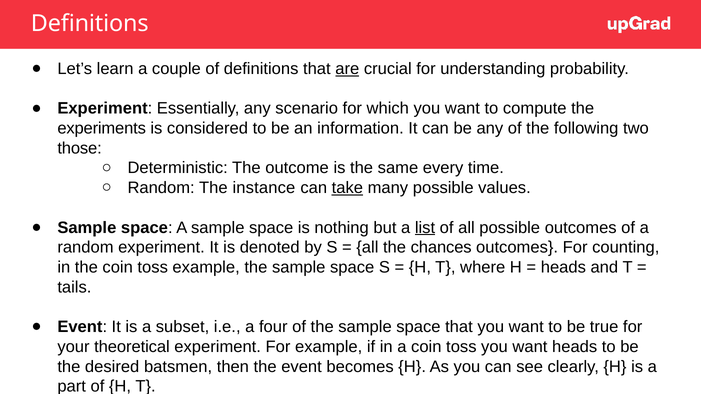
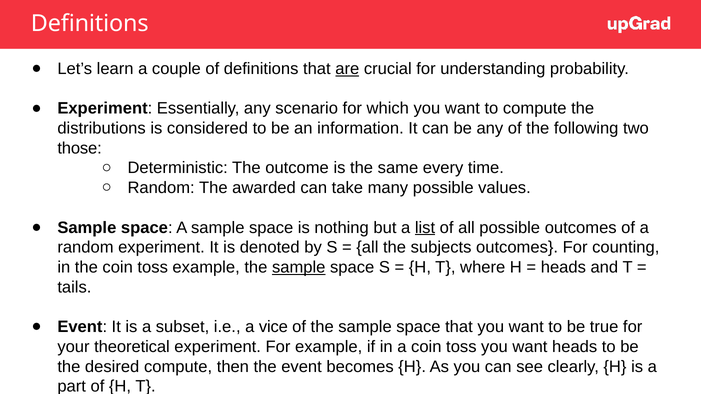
experiments: experiments -> distributions (102, 128)
instance: instance -> awarded (264, 188)
take underline: present -> none (347, 188)
chances: chances -> subjects (441, 248)
sample underline: none -> present (299, 268)
four: four -> vice (273, 327)
desired batsmen: batsmen -> compute (178, 367)
